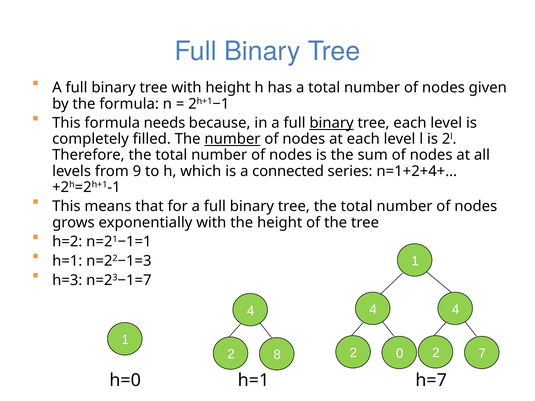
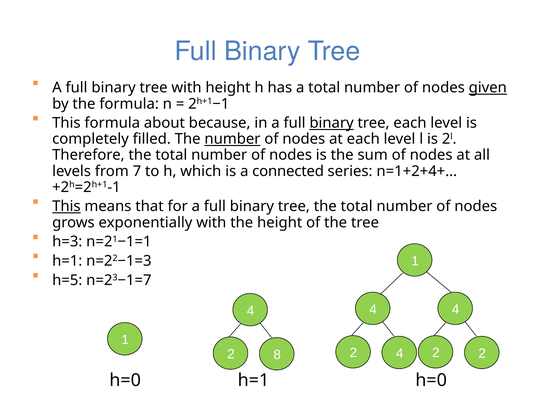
given underline: none -> present (488, 88)
needs: needs -> about (164, 123)
9: 9 -> 7 (137, 171)
This underline: none -> present (66, 207)
h=2: h=2 -> h=3 (67, 242)
h=3: h=3 -> h=5 (67, 280)
0: 0 -> 4 (400, 354)
2 7: 7 -> 2 (482, 354)
h=1 h=7: h=7 -> h=0 (431, 381)
